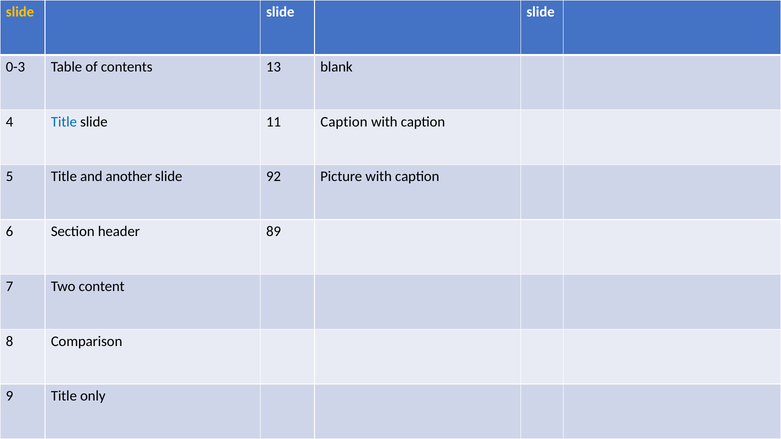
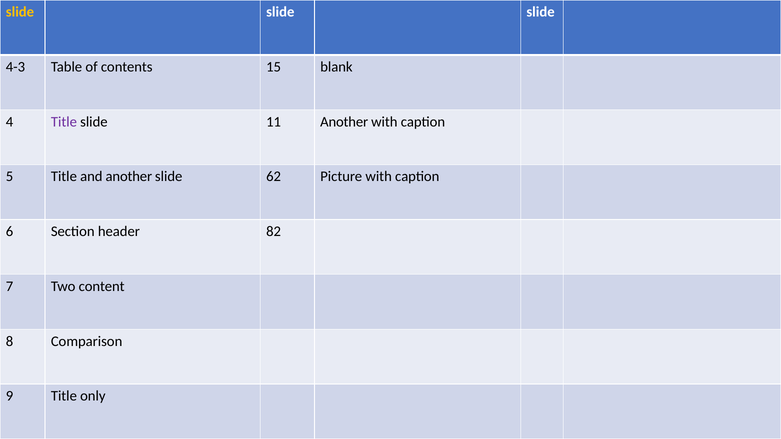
0-3: 0-3 -> 4-3 (15, 67)
13: 13 -> 15 (274, 67)
Title colour: blue -> purple (64, 122)
11 Caption: Caption -> Another (344, 122)
92: 92 -> 62 (274, 177)
89: 89 -> 82 (274, 232)
